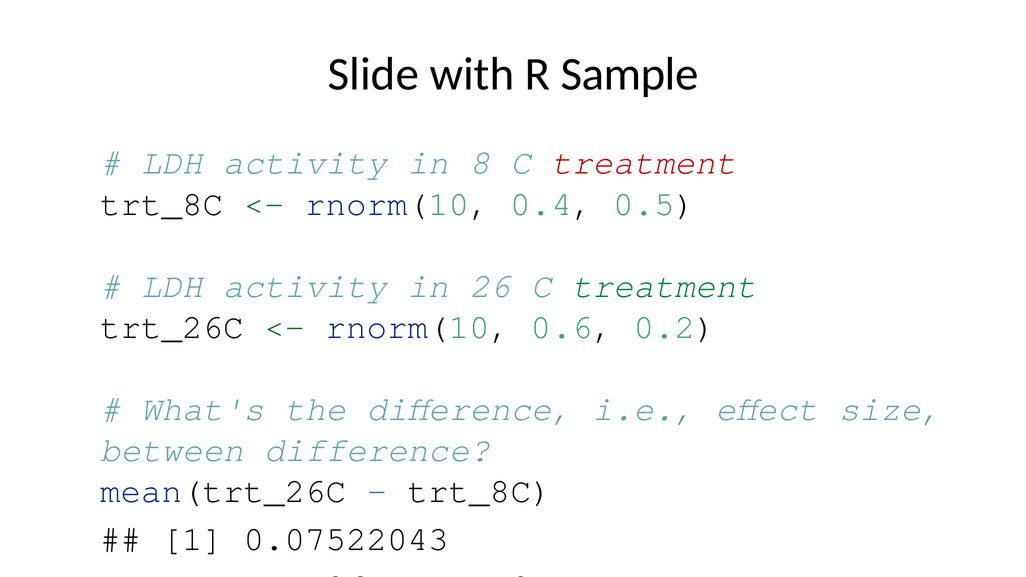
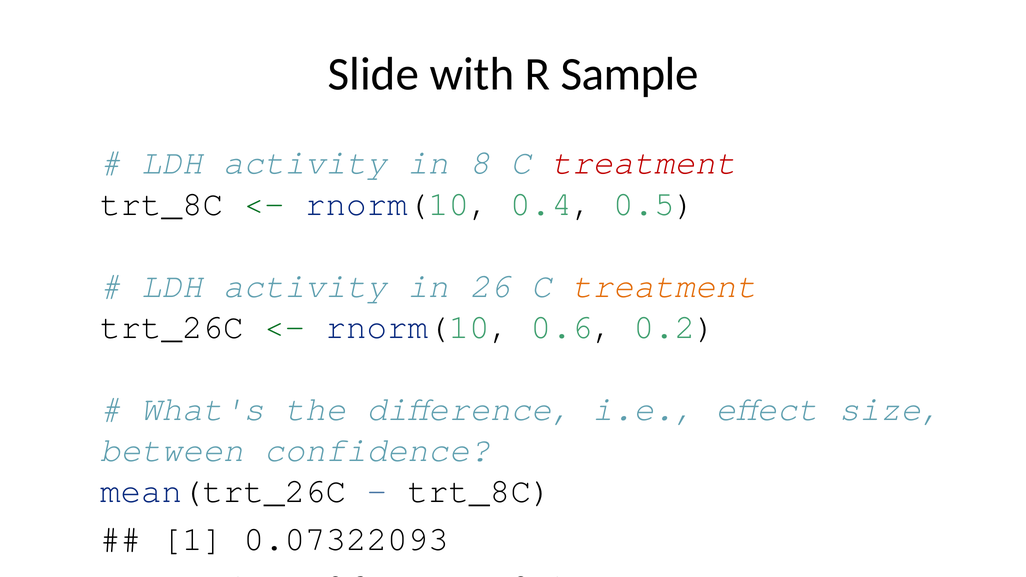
treatment colour: green -> orange (665, 286)
between difference: difference -> confidence (377, 450)
0.07522043: 0.07522043 -> 0.07322093 (346, 539)
